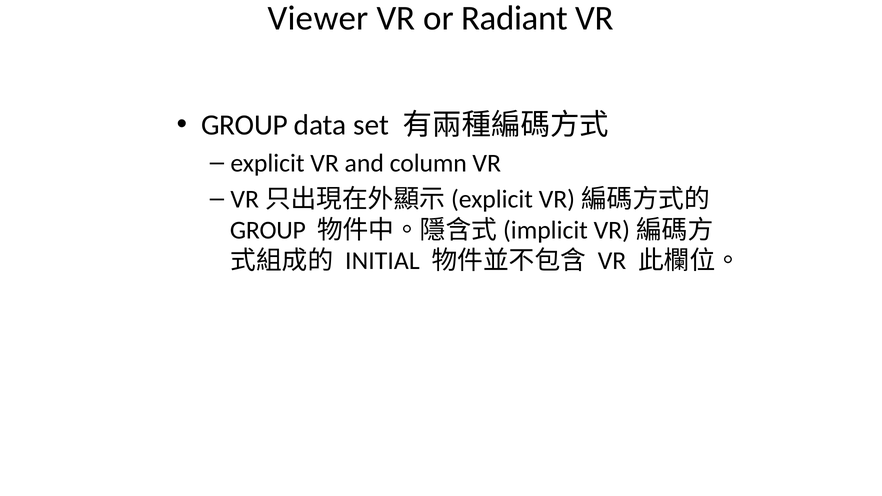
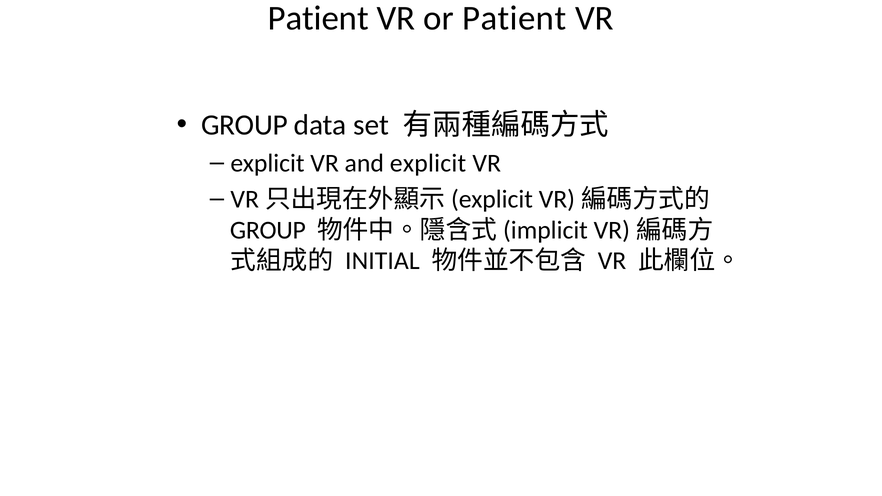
Viewer: Viewer -> Patient (318, 18)
or Radiant: Radiant -> Patient (514, 18)
and column: column -> explicit (428, 163)
